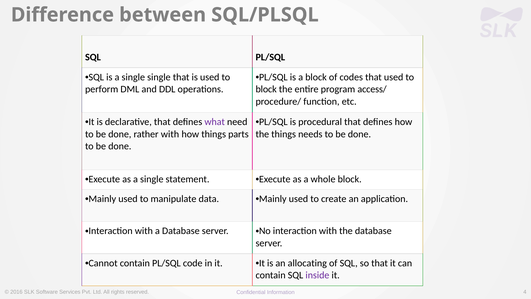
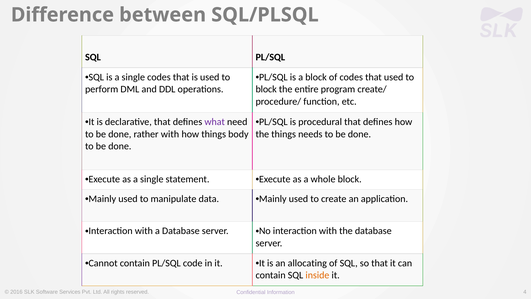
single single: single -> codes (159, 77)
access/: access/ -> create/ (372, 89)
parts: parts -> body (238, 134)
inside colour: purple -> orange (317, 275)
